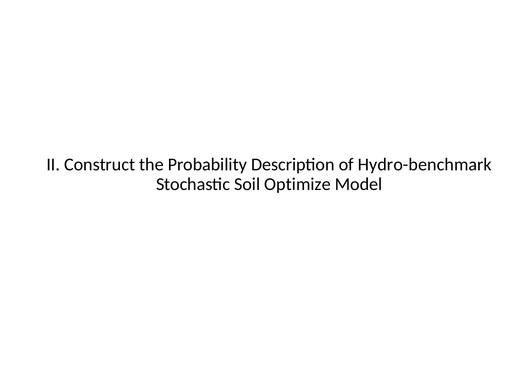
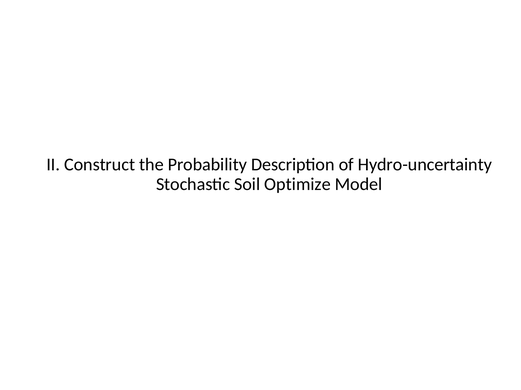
Hydro-benchmark: Hydro-benchmark -> Hydro-uncertainty (425, 165)
